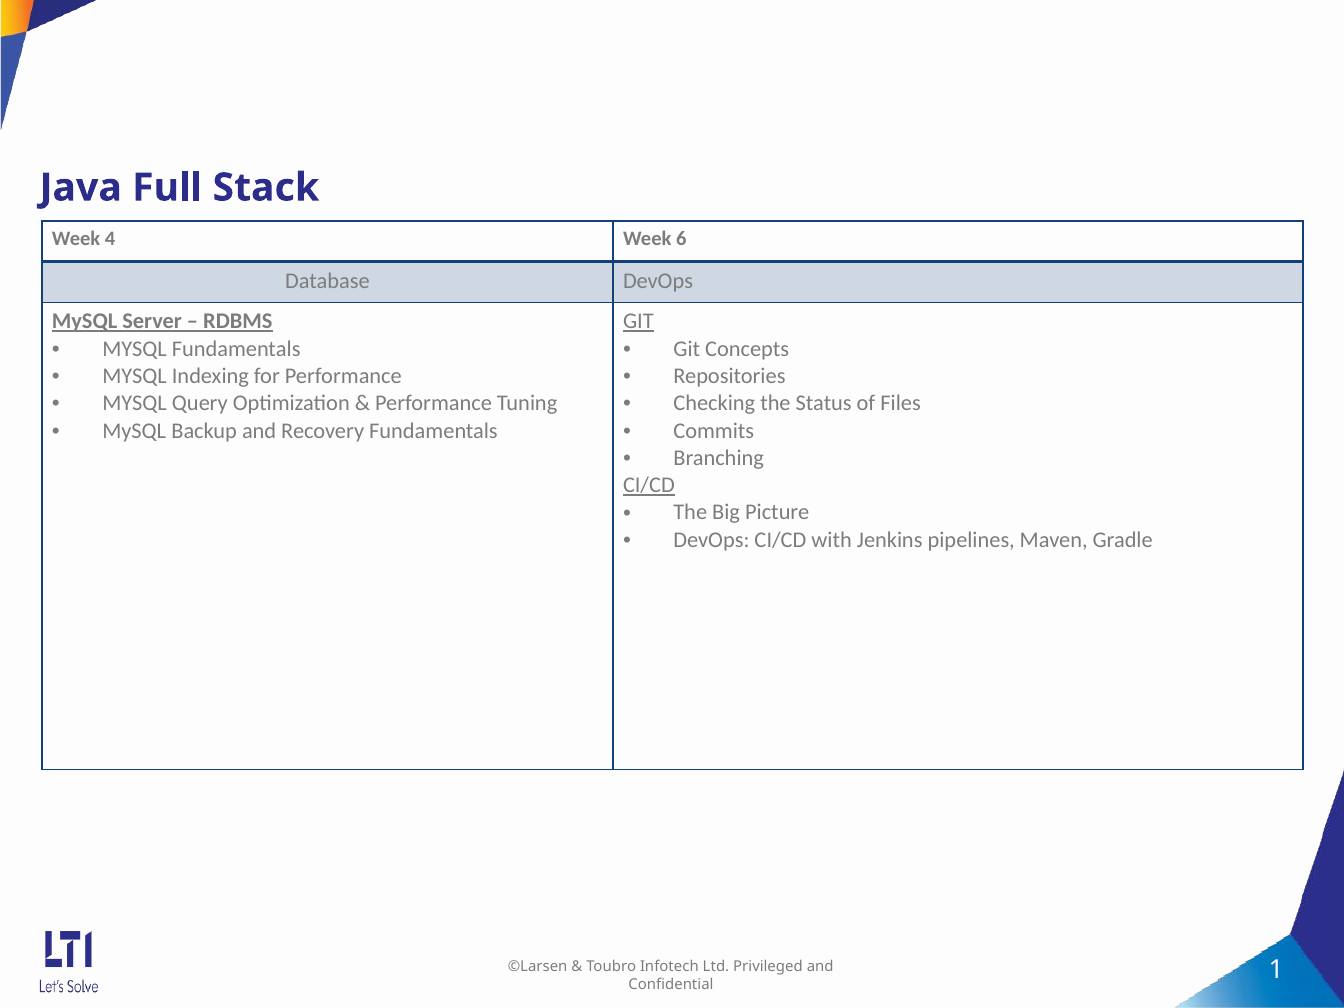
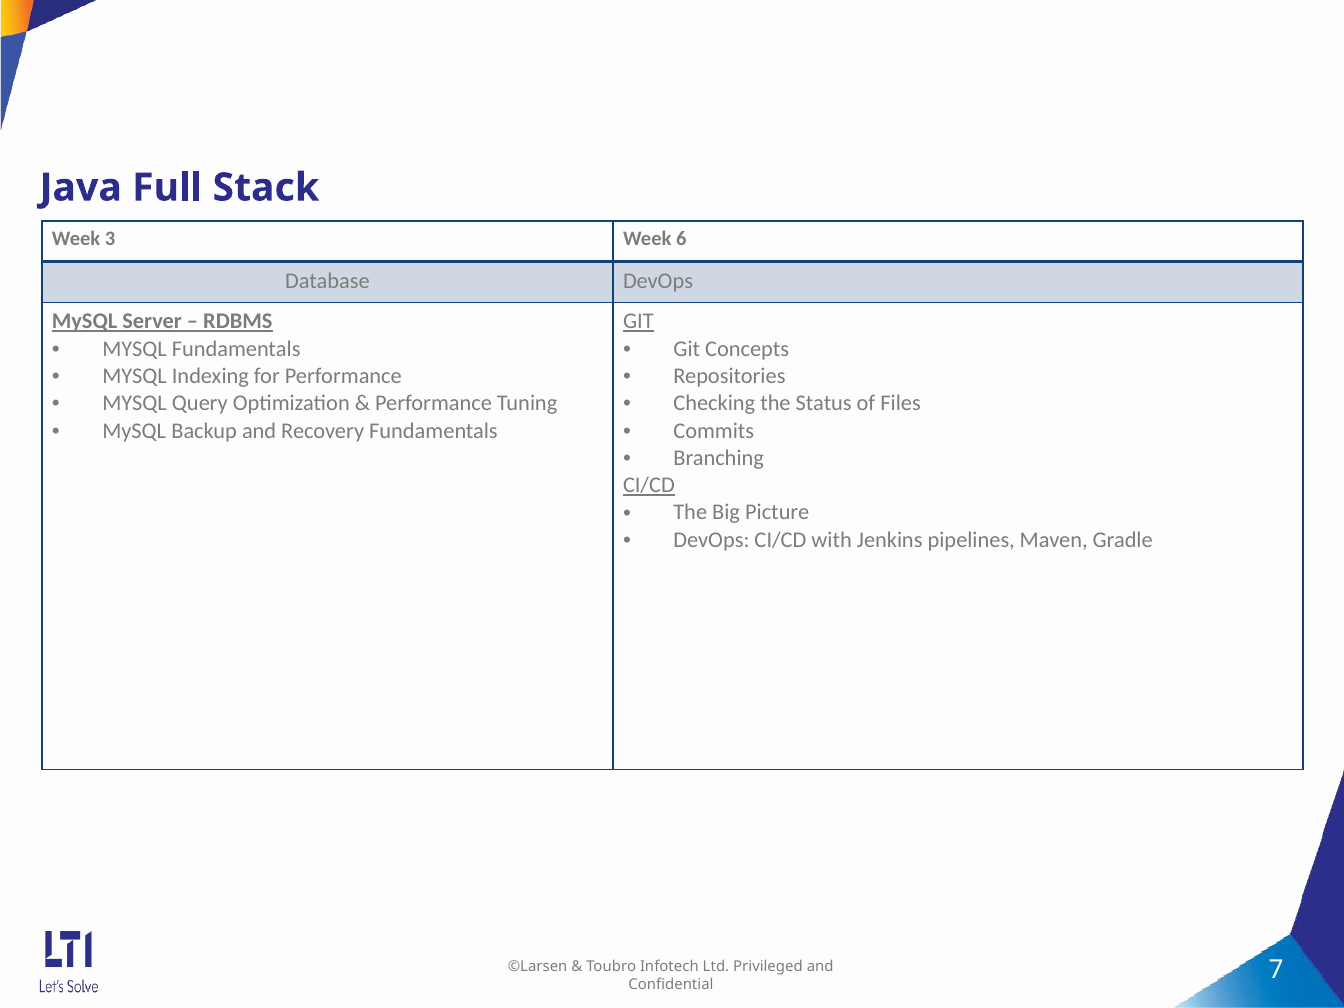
4: 4 -> 3 (110, 239)
1: 1 -> 7 (1276, 970)
